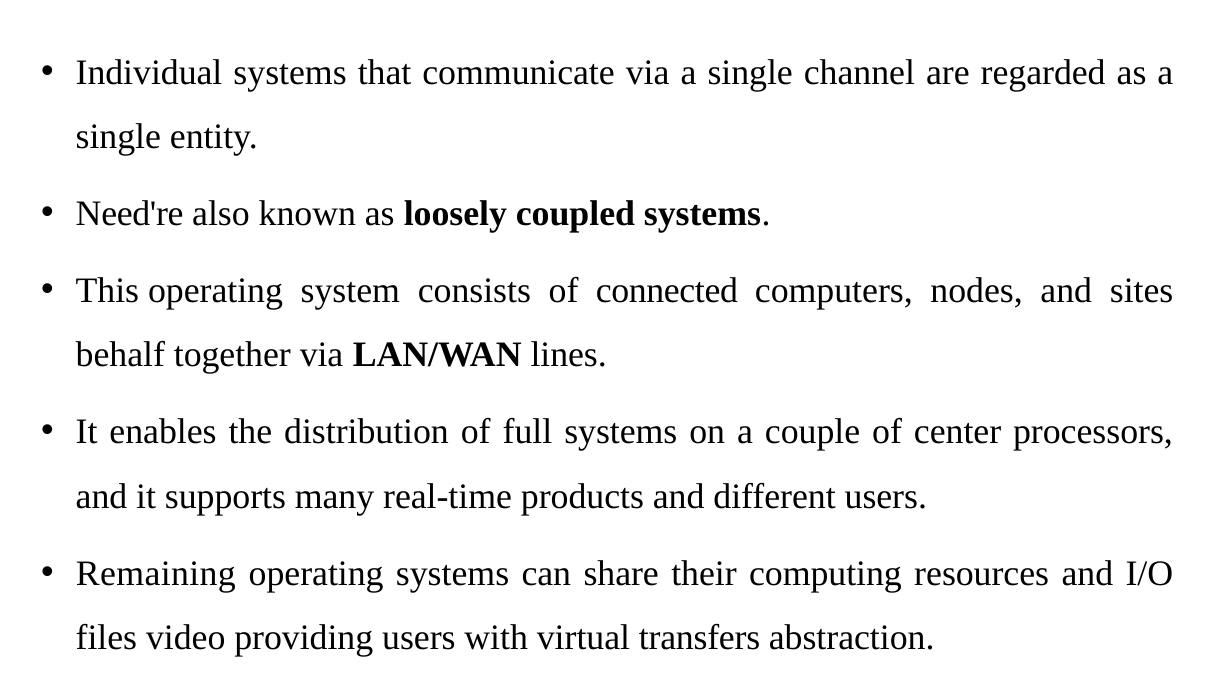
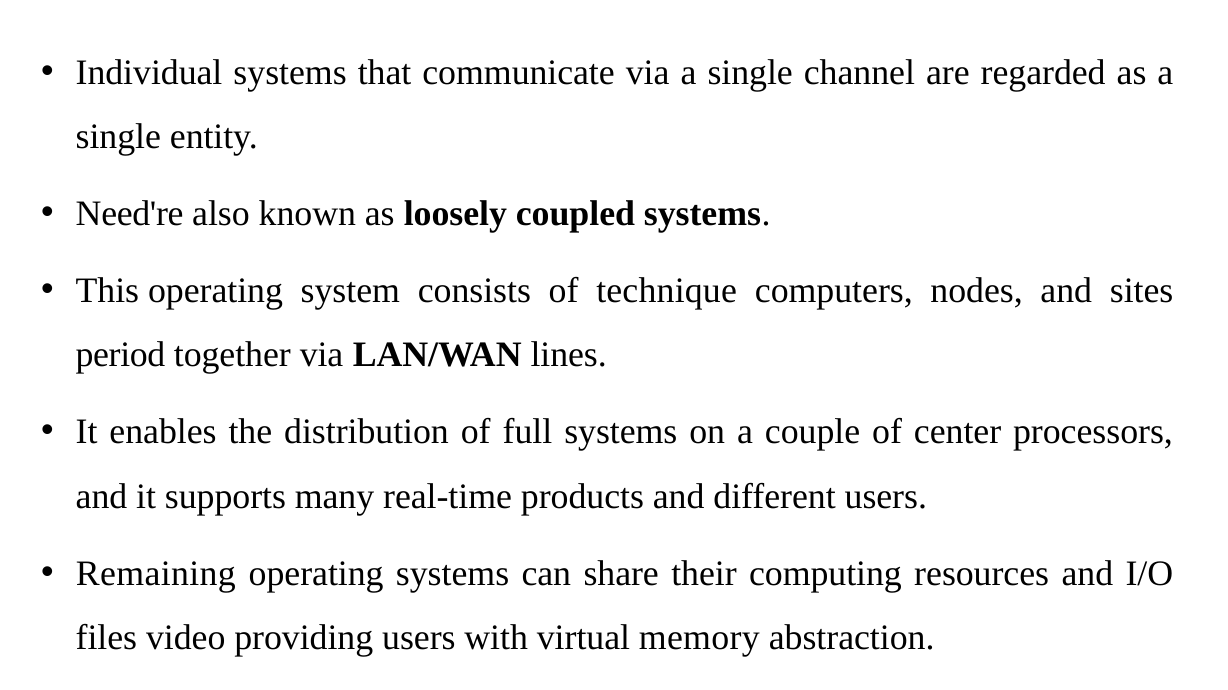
connected: connected -> technique (667, 291)
behalf: behalf -> period (120, 355)
transfers: transfers -> memory (699, 638)
